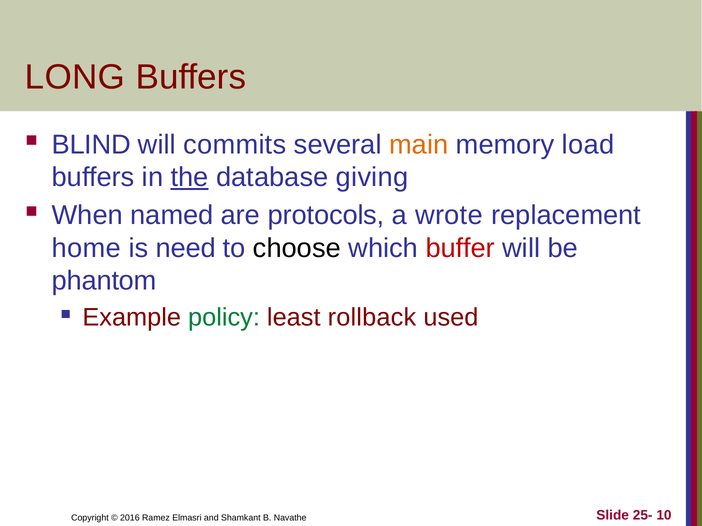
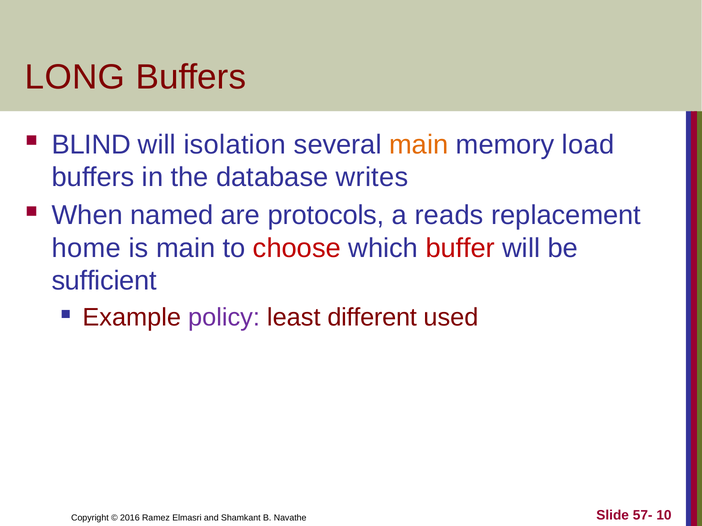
commits: commits -> isolation (235, 145)
the underline: present -> none (190, 177)
giving: giving -> writes (372, 177)
wrote: wrote -> reads (449, 216)
is need: need -> main (186, 248)
choose colour: black -> red (297, 248)
phantom: phantom -> sufficient (104, 281)
policy colour: green -> purple (224, 318)
rollback: rollback -> different (372, 318)
25-: 25- -> 57- (643, 516)
